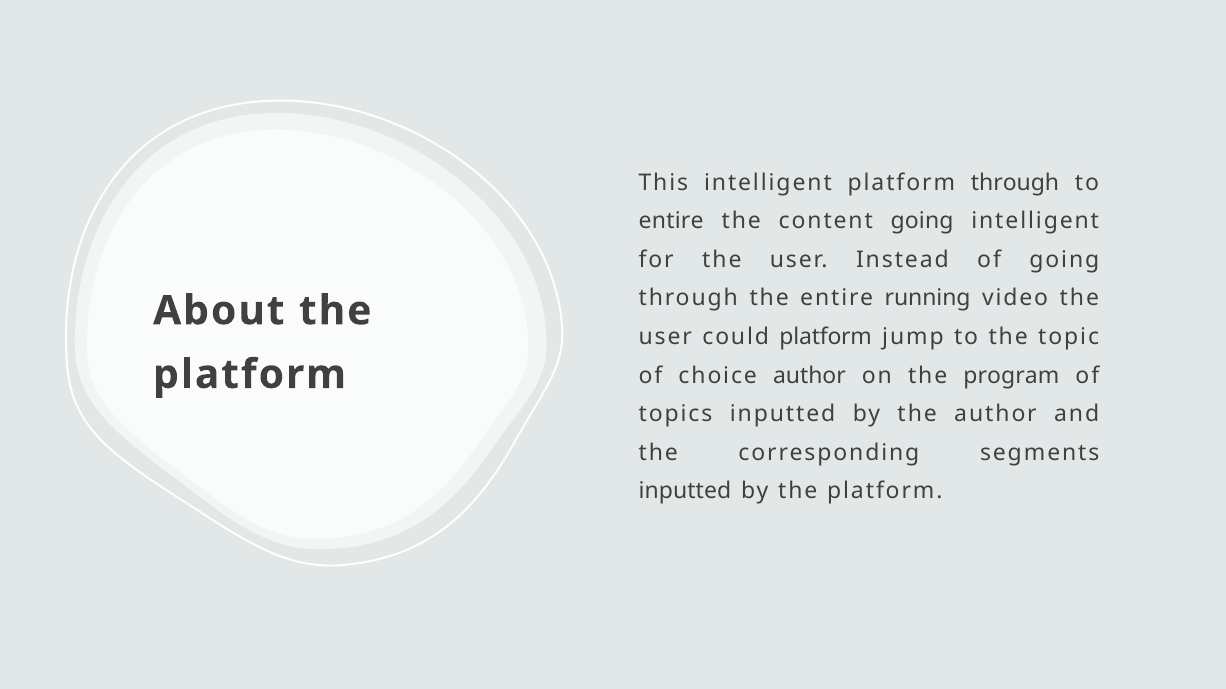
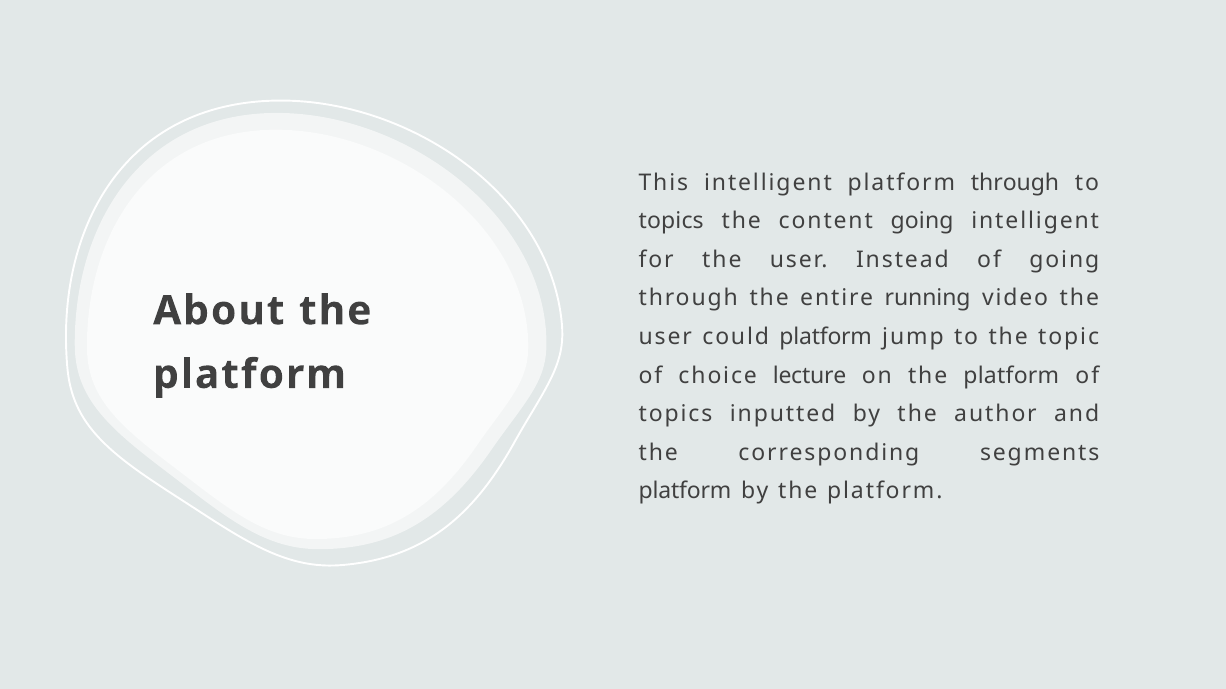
entire: entire -> topics (671, 221)
choice author: author -> lecture (810, 376)
on the program: program -> platform (1011, 376)
inputted: inputted -> platform (685, 492)
